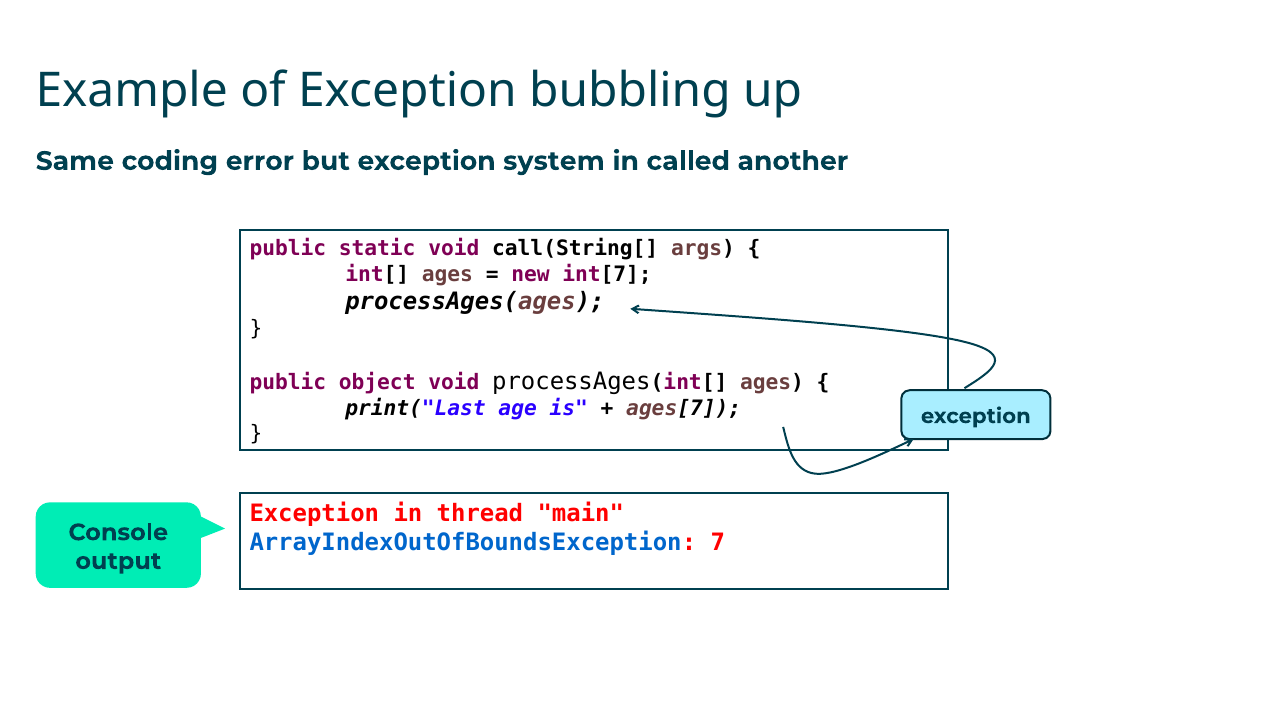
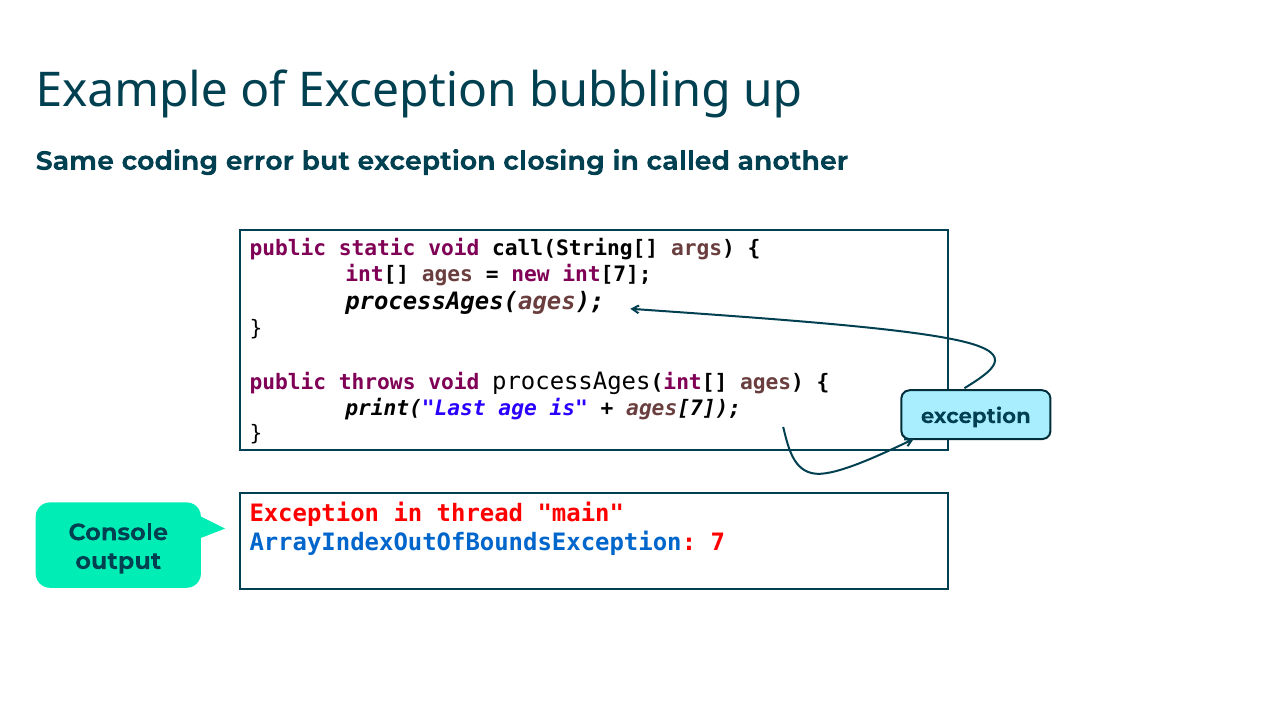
system: system -> closing (554, 161)
object: object -> throws (377, 383)
